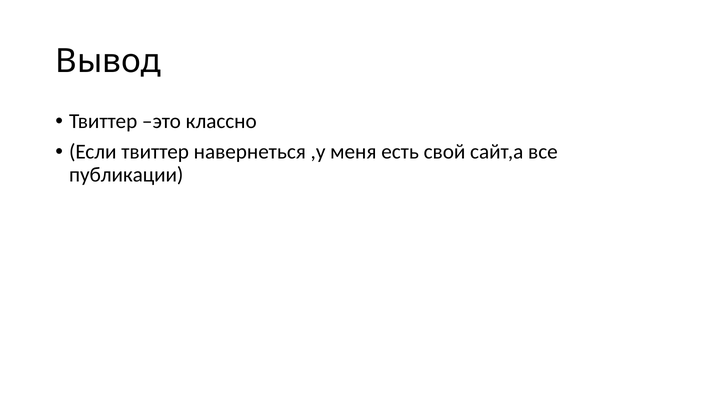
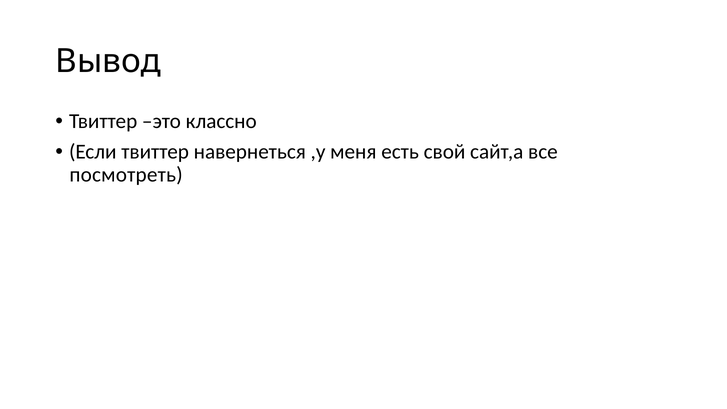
публикации: публикации -> посмотреть (126, 175)
